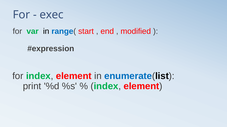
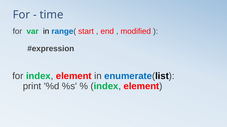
exec: exec -> time (52, 15)
